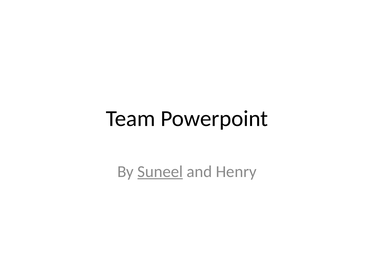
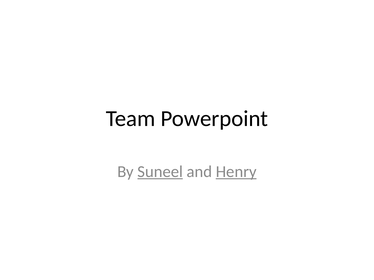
Henry underline: none -> present (236, 172)
